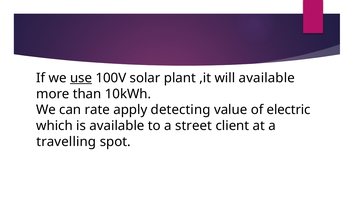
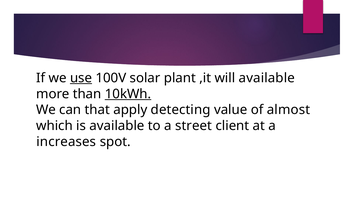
10kWh underline: none -> present (128, 94)
rate: rate -> that (97, 110)
electric: electric -> almost (288, 110)
travelling: travelling -> increases (66, 142)
